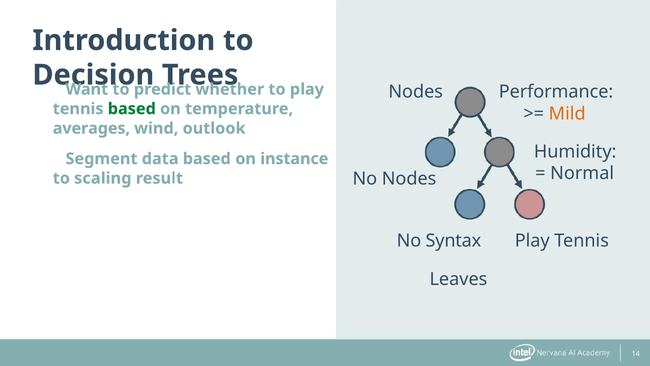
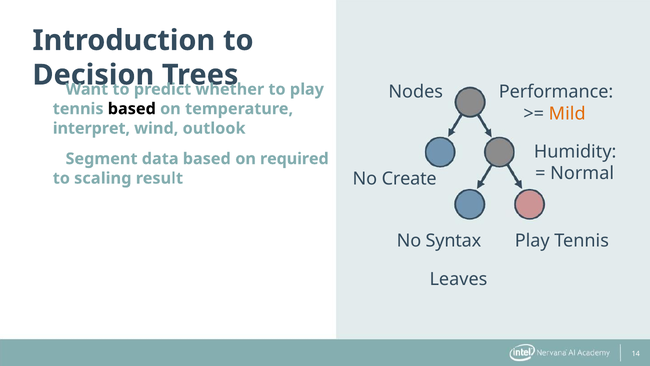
based colour: green -> black (132, 109)
averages: averages -> interpret (91, 128)
instance: instance -> required (294, 159)
No Nodes: Nodes -> Create (409, 178)
